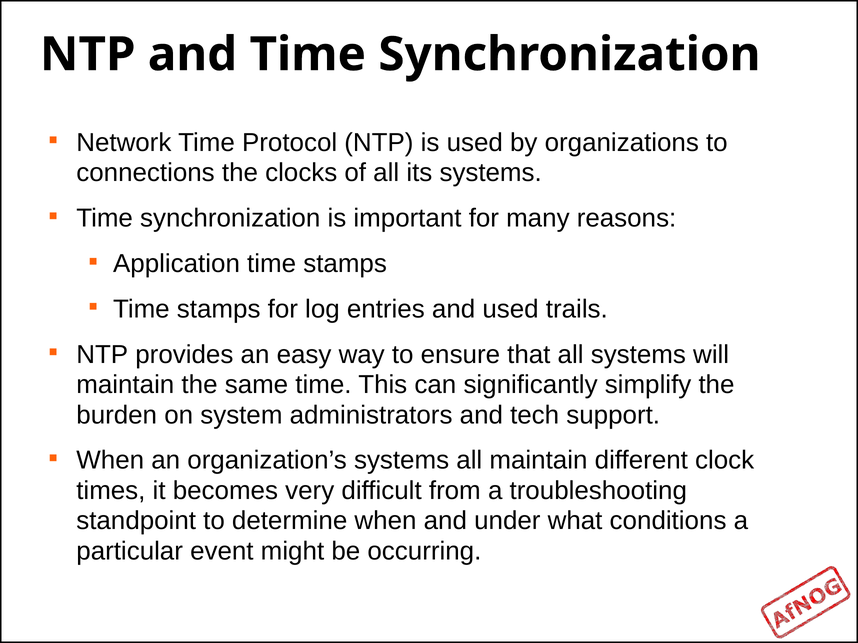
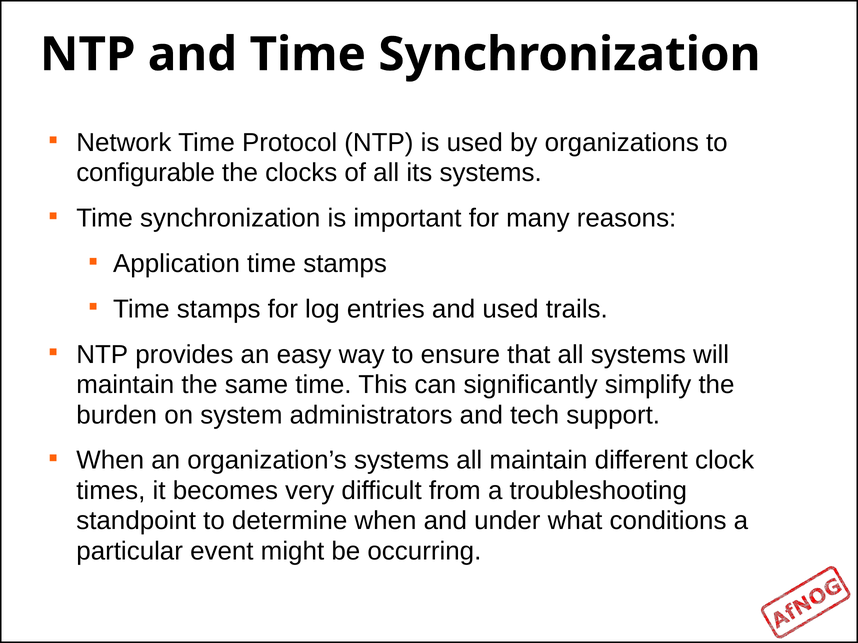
connections: connections -> configurable (146, 173)
